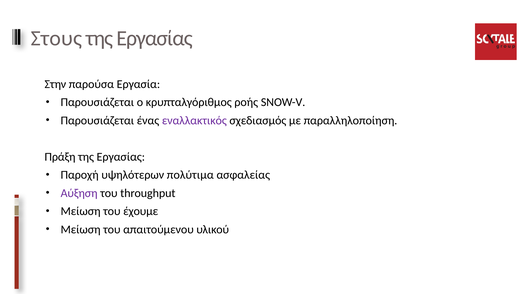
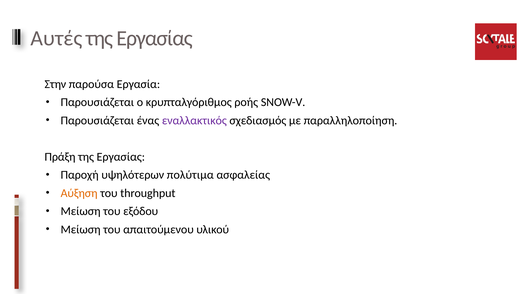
Στους: Στους -> Αυτές (56, 38)
Αύξηση colour: purple -> orange (79, 193)
έχουμε: έχουμε -> εξόδου (141, 211)
